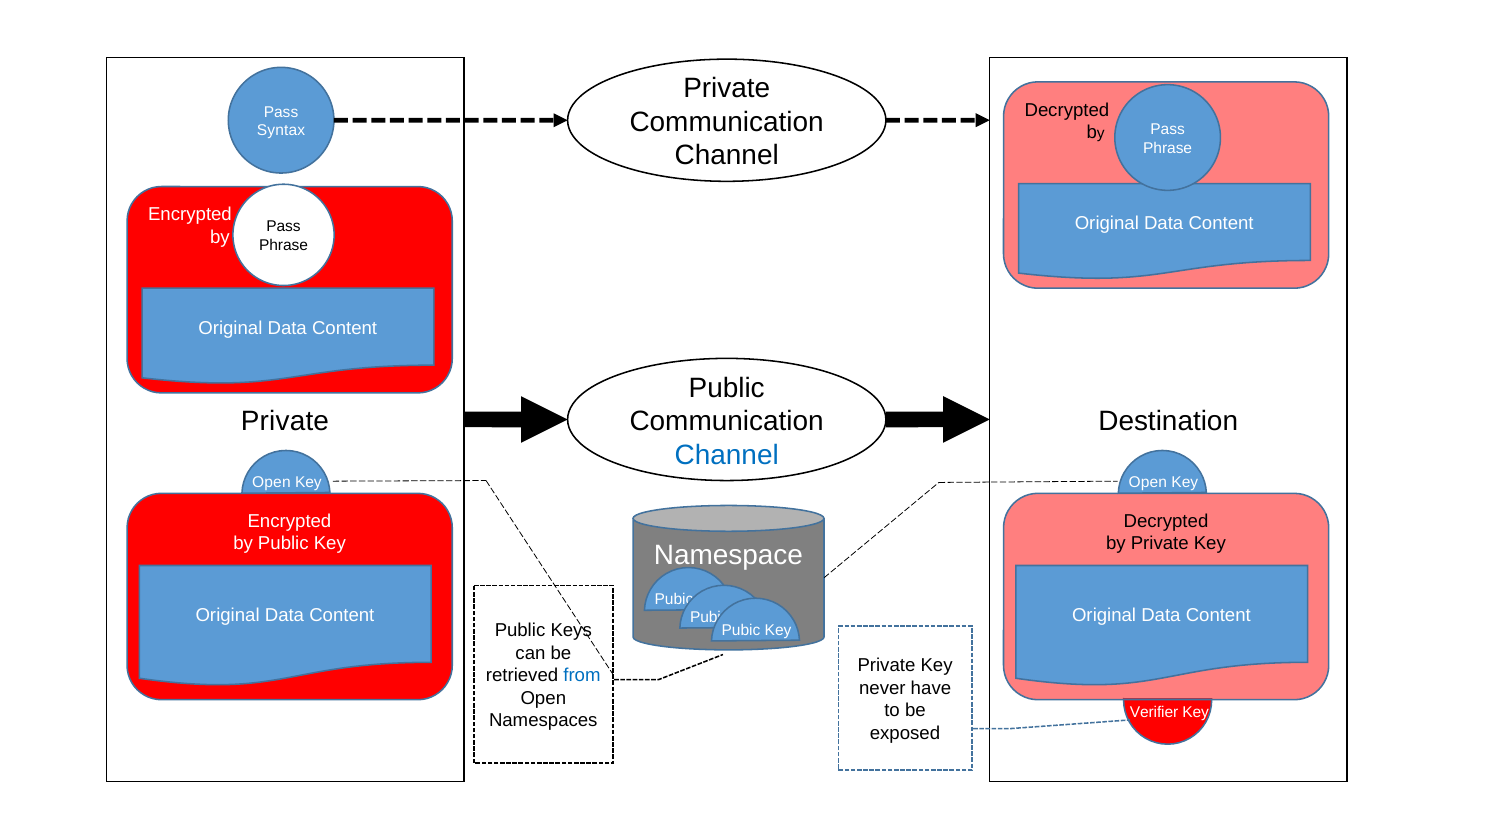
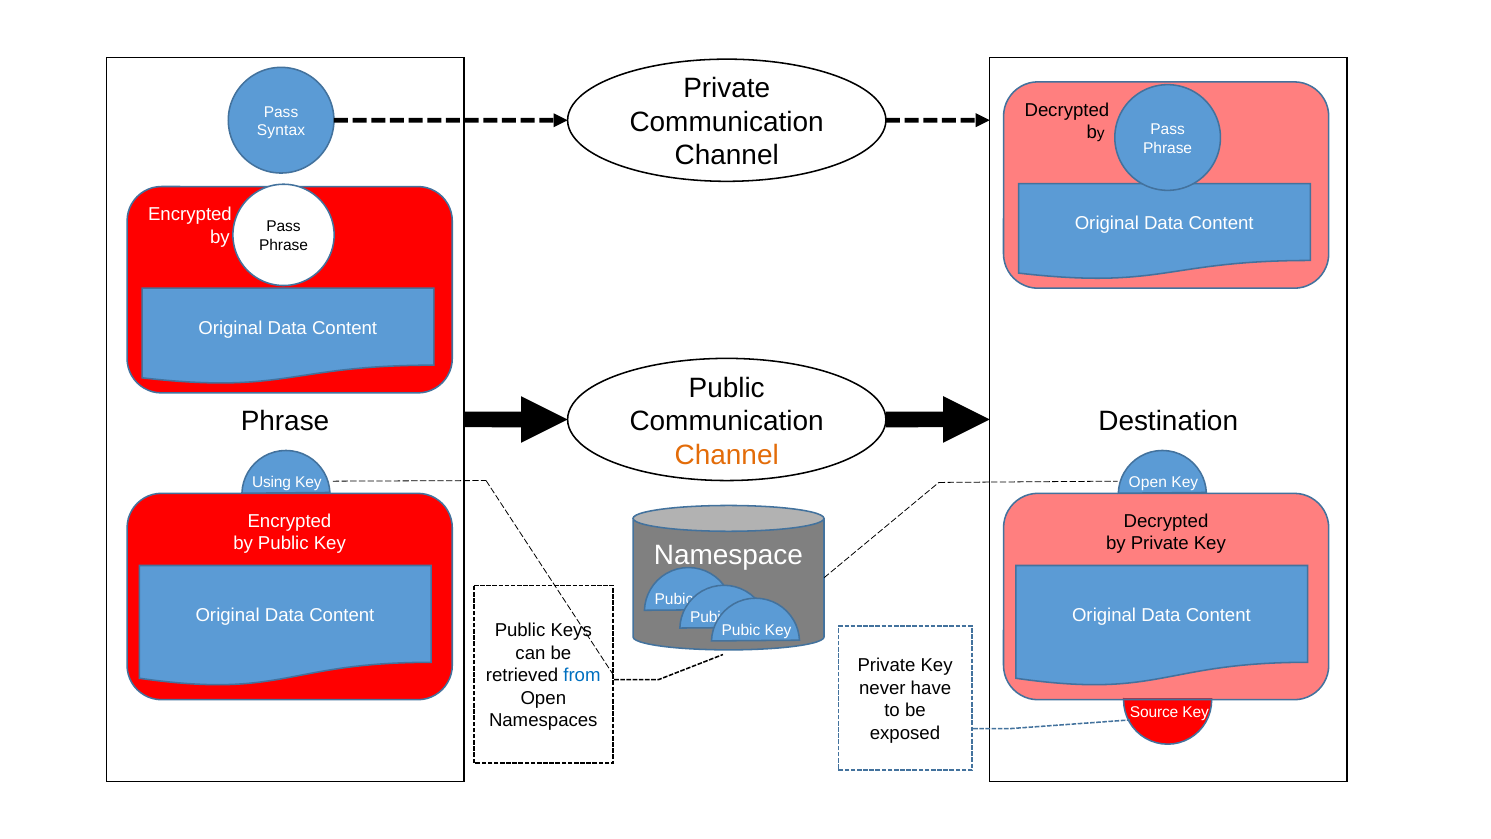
Private: Private -> Phrase (285, 421)
Channel colour: blue -> orange (727, 455)
Open: Open -> Using (272, 482)
Verifier: Verifier -> Source (1154, 712)
